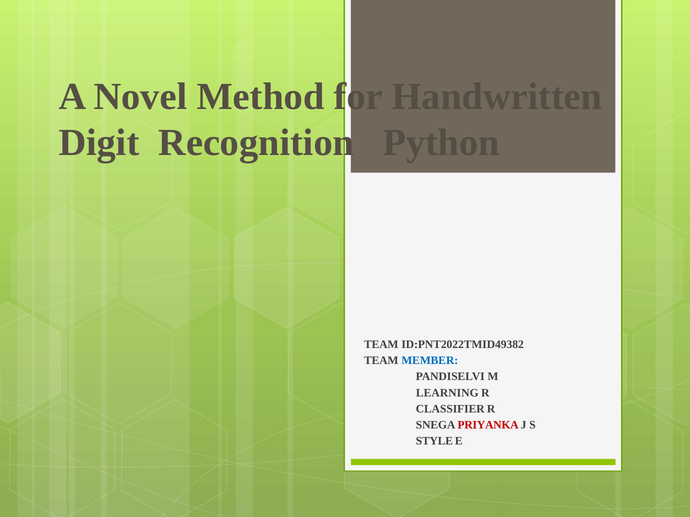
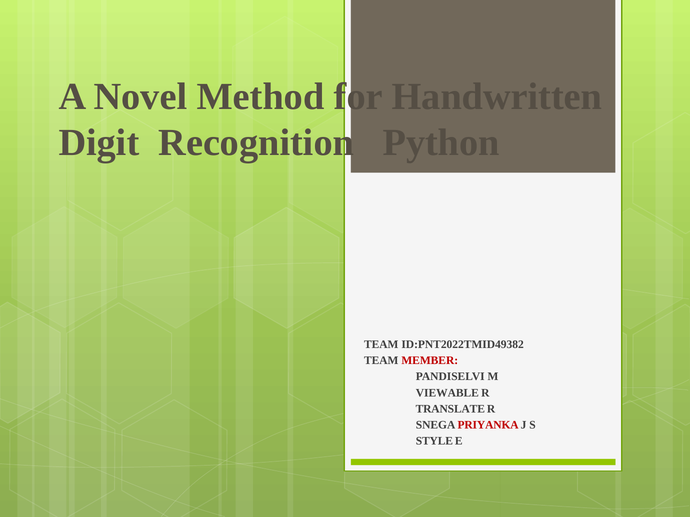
MEMBER colour: blue -> red (430, 361)
LEARNING: LEARNING -> VIEWABLE (447, 393)
CLASSIFIER: CLASSIFIER -> TRANSLATE (450, 409)
